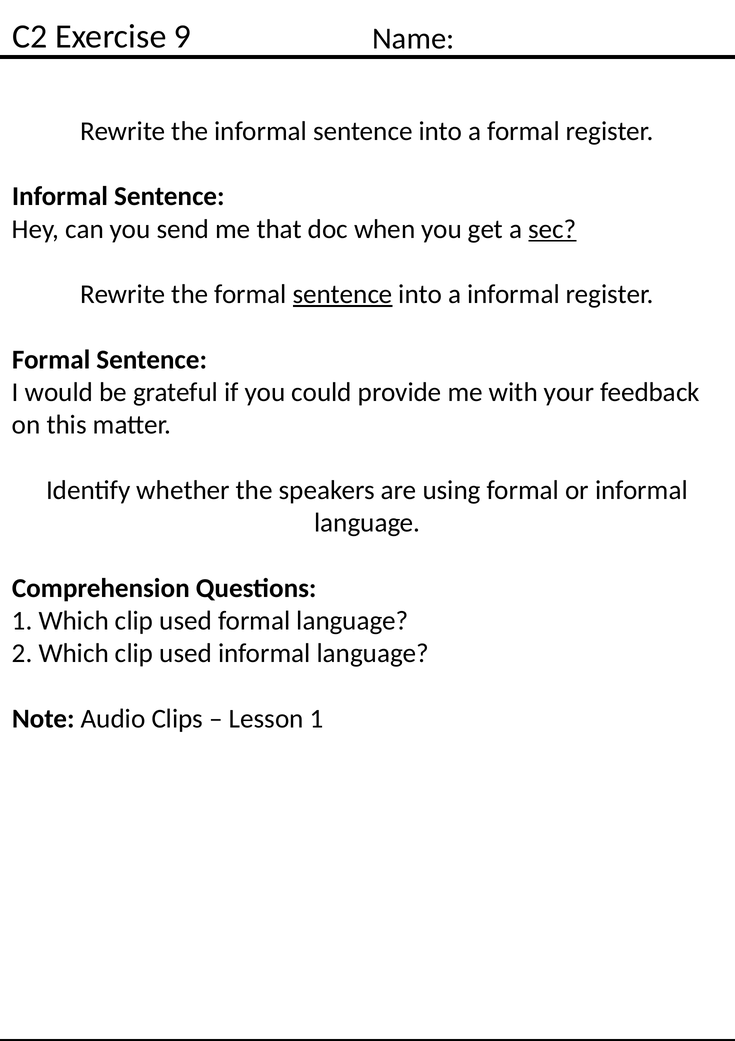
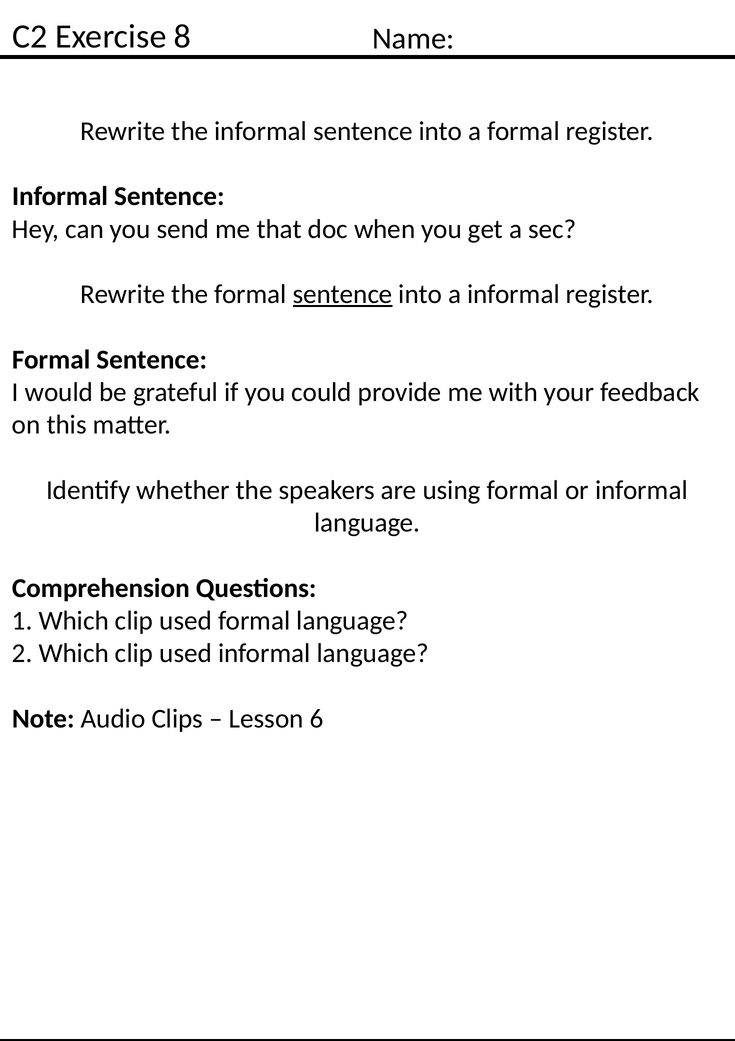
9: 9 -> 8 (183, 37)
sec underline: present -> none (552, 229)
Lesson 1: 1 -> 6 (317, 719)
